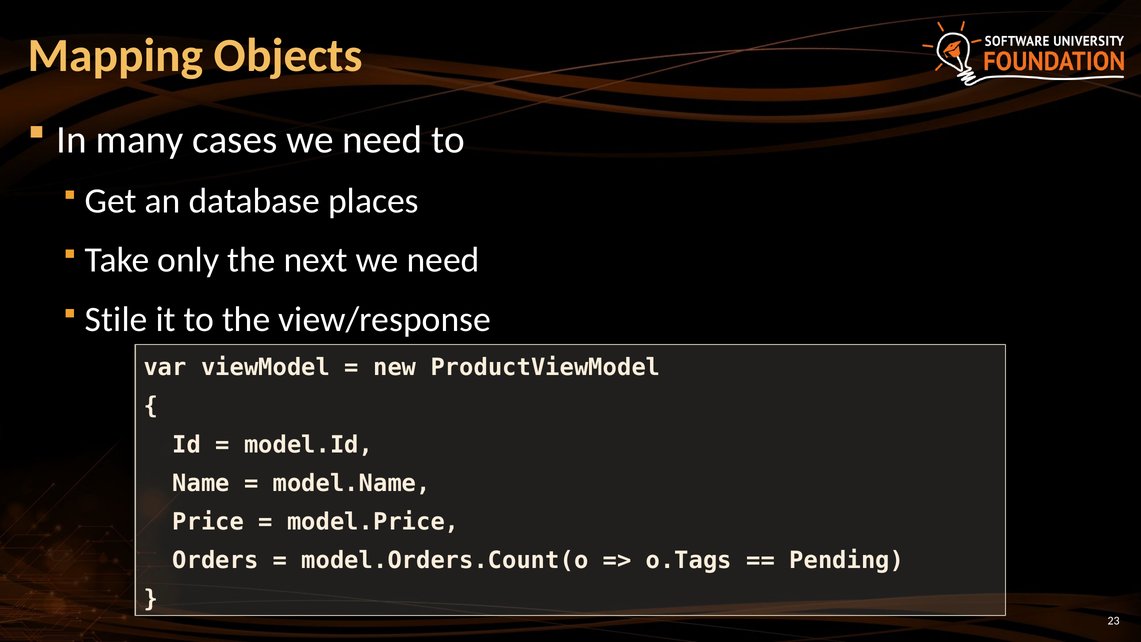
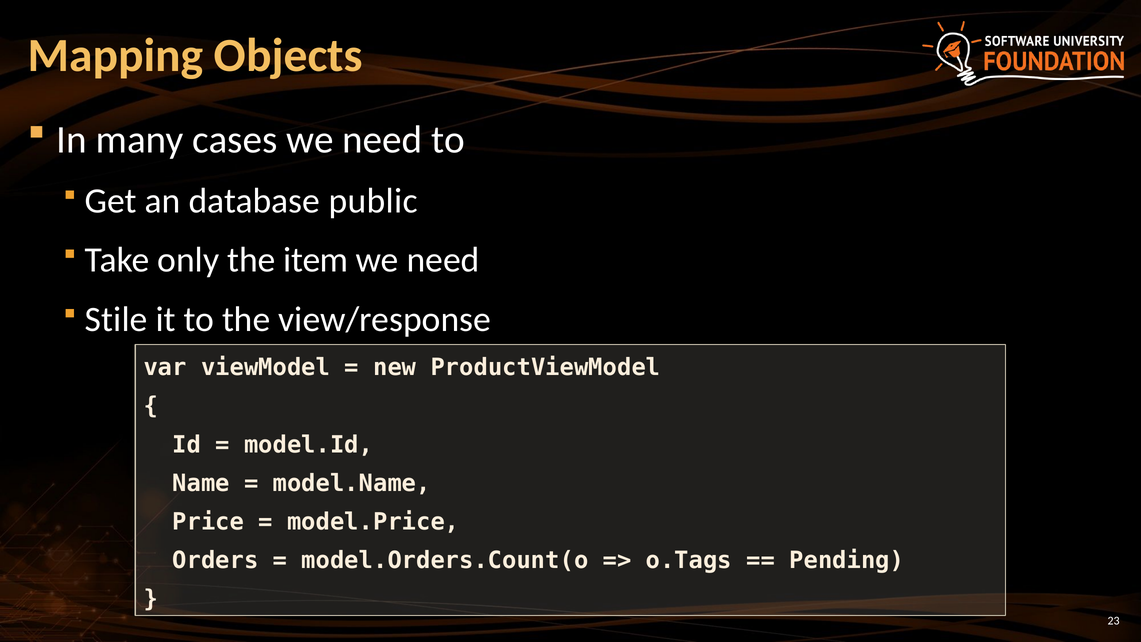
places: places -> public (373, 201)
next: next -> item (316, 260)
